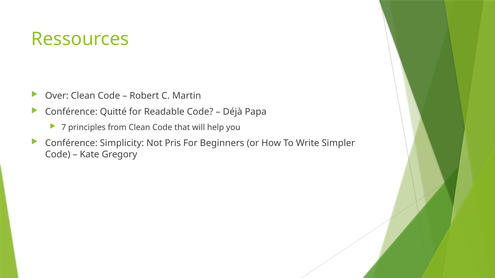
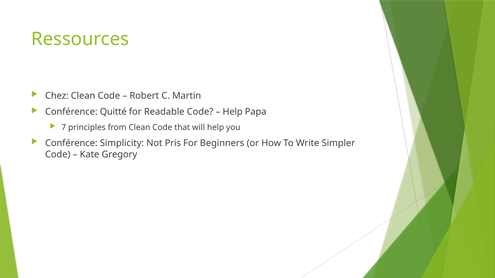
Over: Over -> Chez (57, 96)
Déjà: Déjà -> Help (233, 112)
